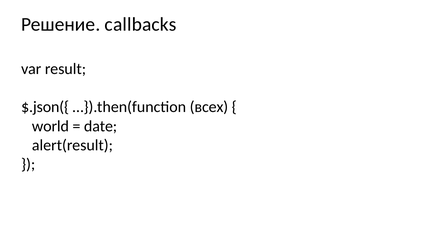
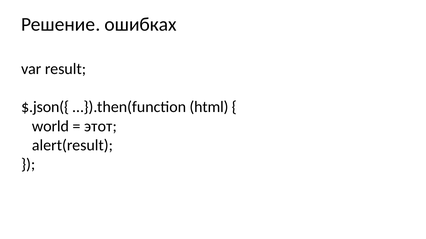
callbacks: callbacks -> ошибках (141, 24)
всех: всех -> html (209, 107)
date: date -> этот (100, 126)
